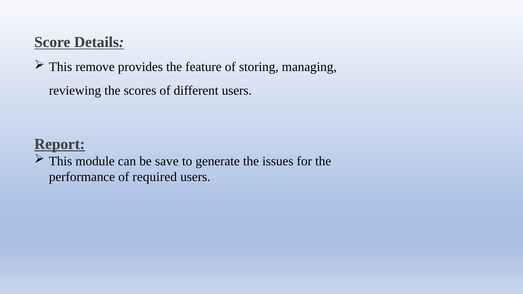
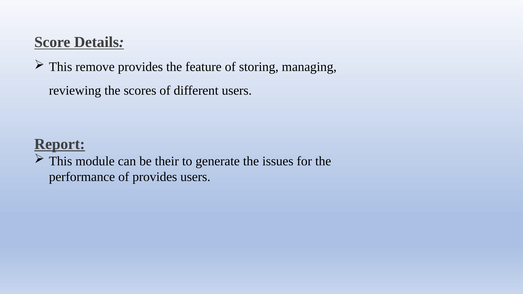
save: save -> their (167, 161)
of required: required -> provides (155, 177)
